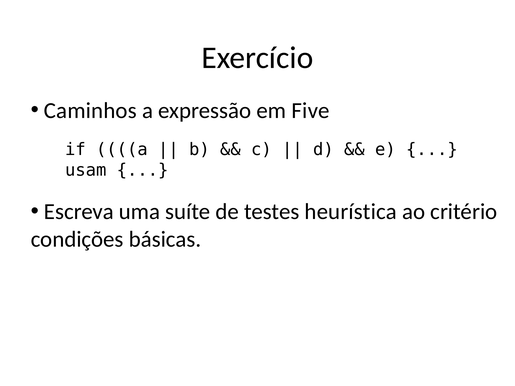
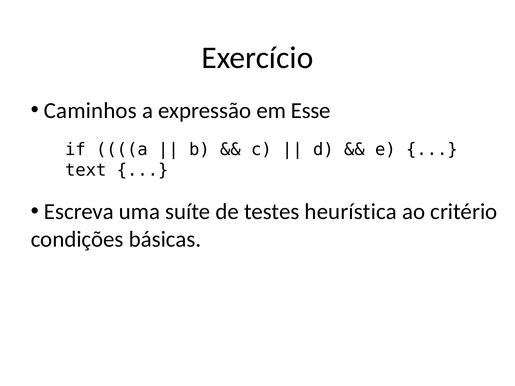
Five: Five -> Esse (311, 111)
usam: usam -> text (86, 170)
